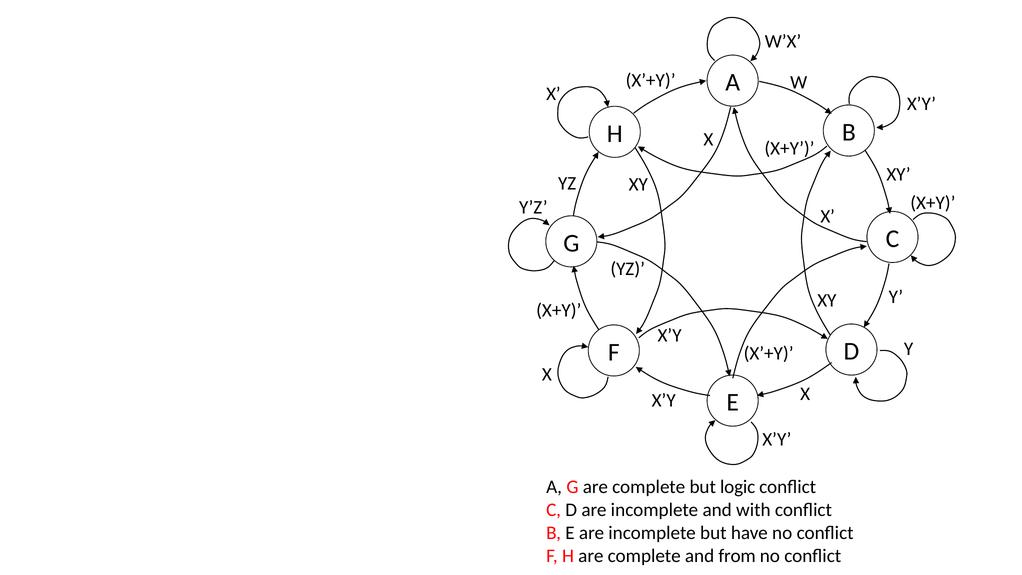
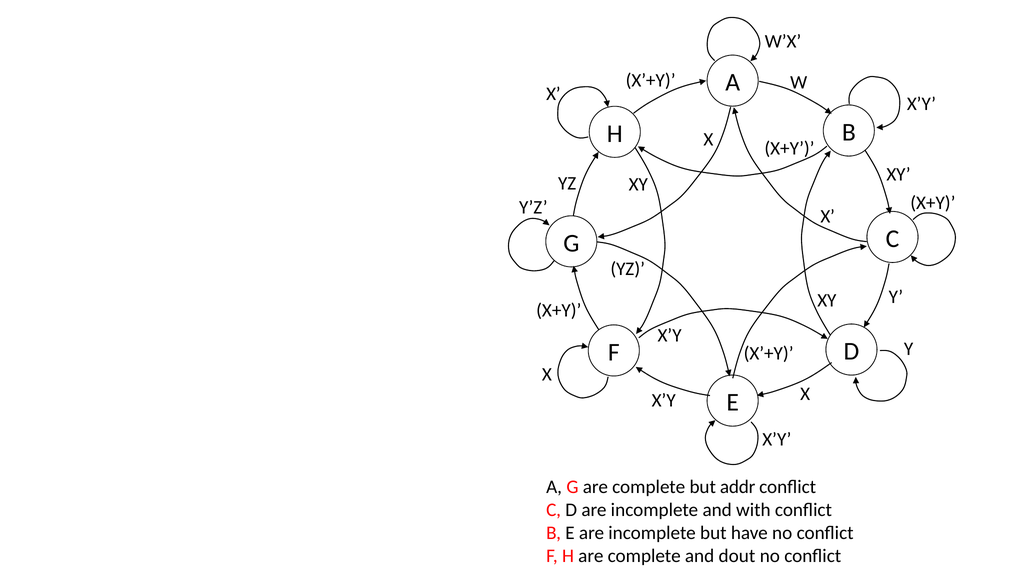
logic: logic -> addr (738, 487)
from: from -> dout (737, 556)
